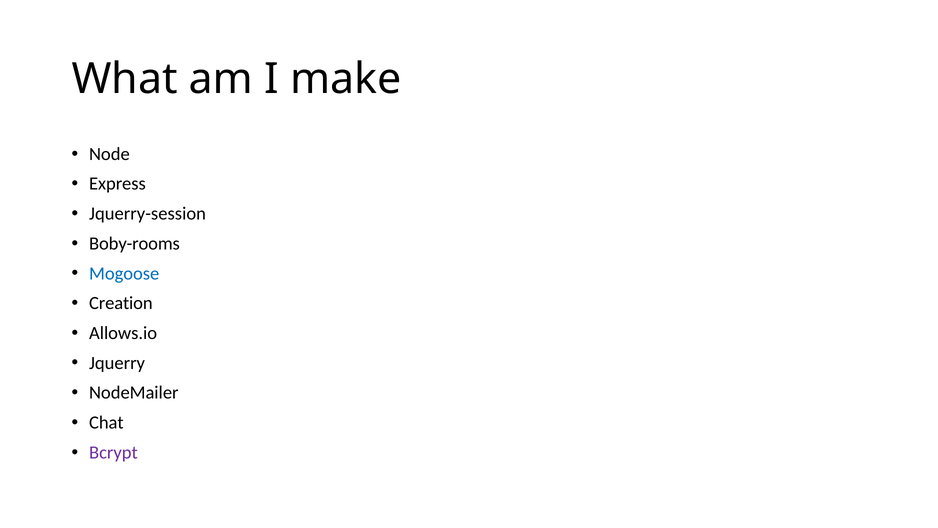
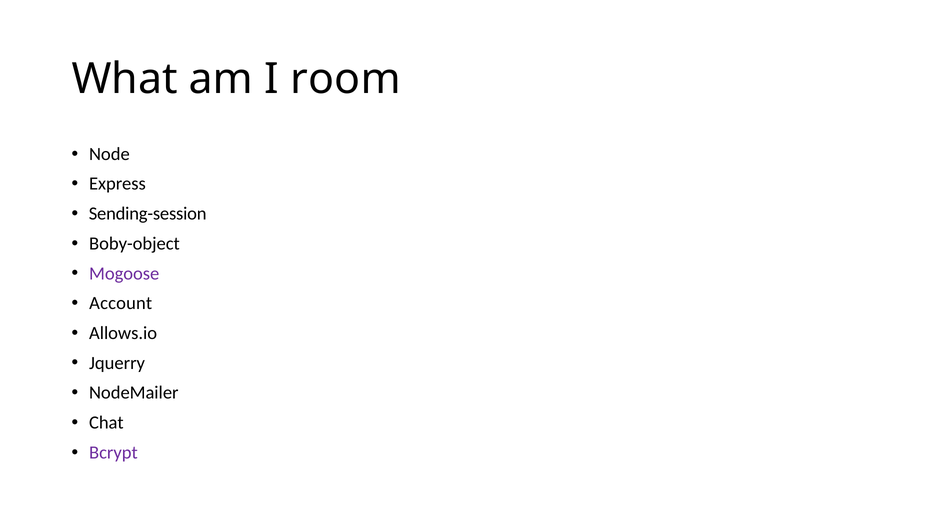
make: make -> room (345, 79)
Jquerry-session: Jquerry-session -> Sending-session (148, 214)
Boby-rooms: Boby-rooms -> Boby-object (134, 243)
Mogoose colour: blue -> purple (124, 273)
Creation: Creation -> Account (121, 303)
